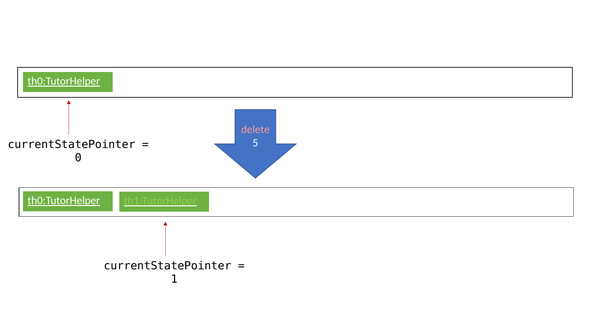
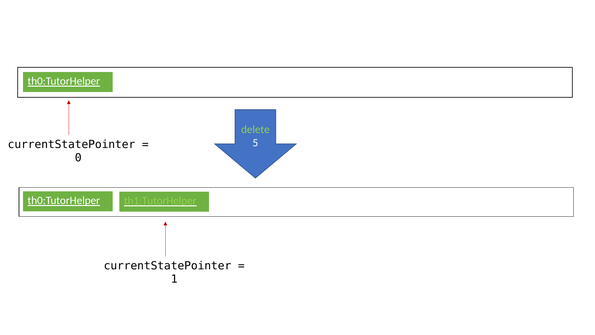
delete colour: pink -> light green (255, 129)
